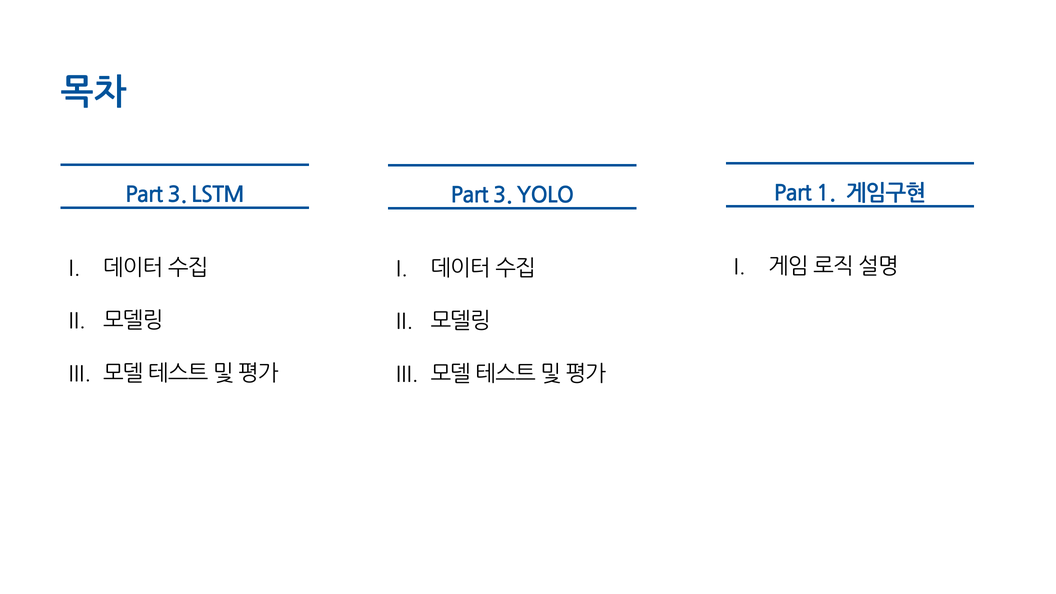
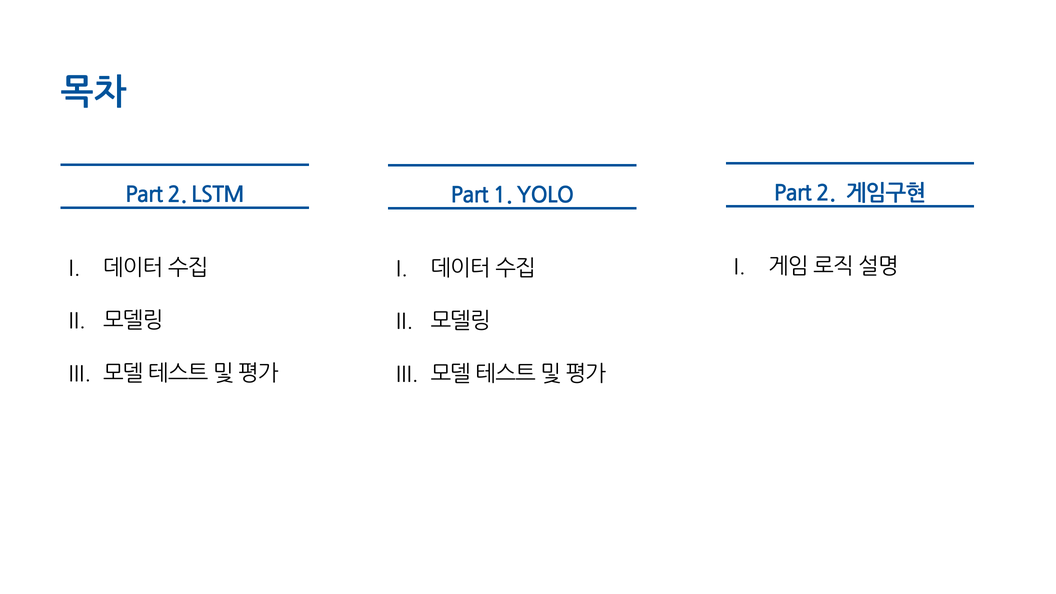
1: 1 -> 2 (826, 194)
3: 3 -> 2 (177, 195)
3: 3 -> 1 (503, 196)
